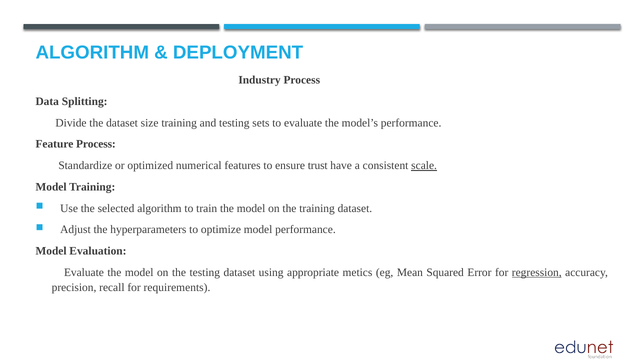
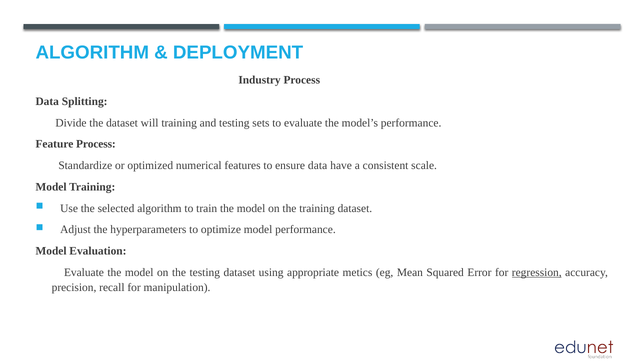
size: size -> will (150, 123)
ensure trust: trust -> data (318, 166)
scale underline: present -> none (424, 166)
requirements: requirements -> manipulation (177, 288)
